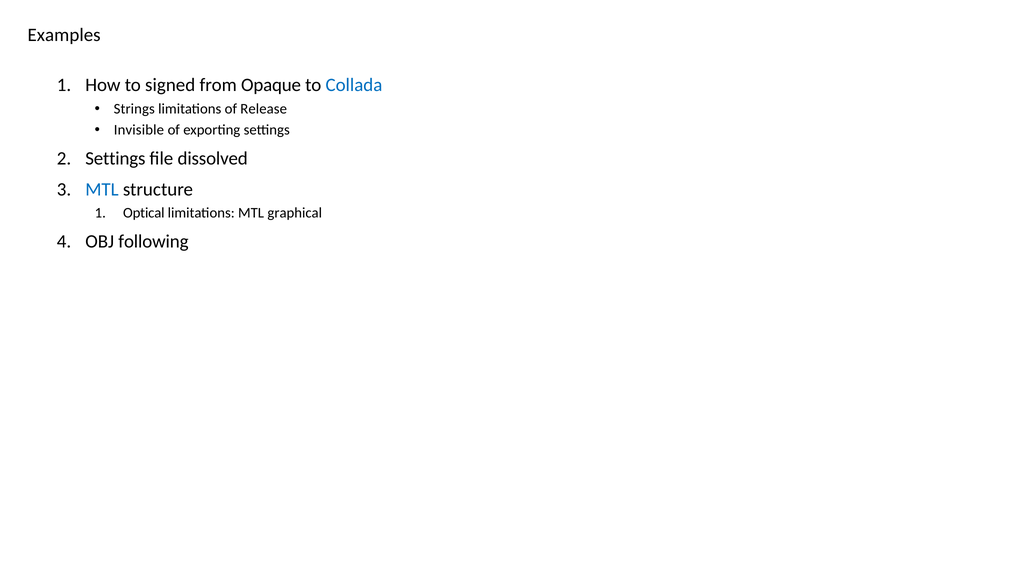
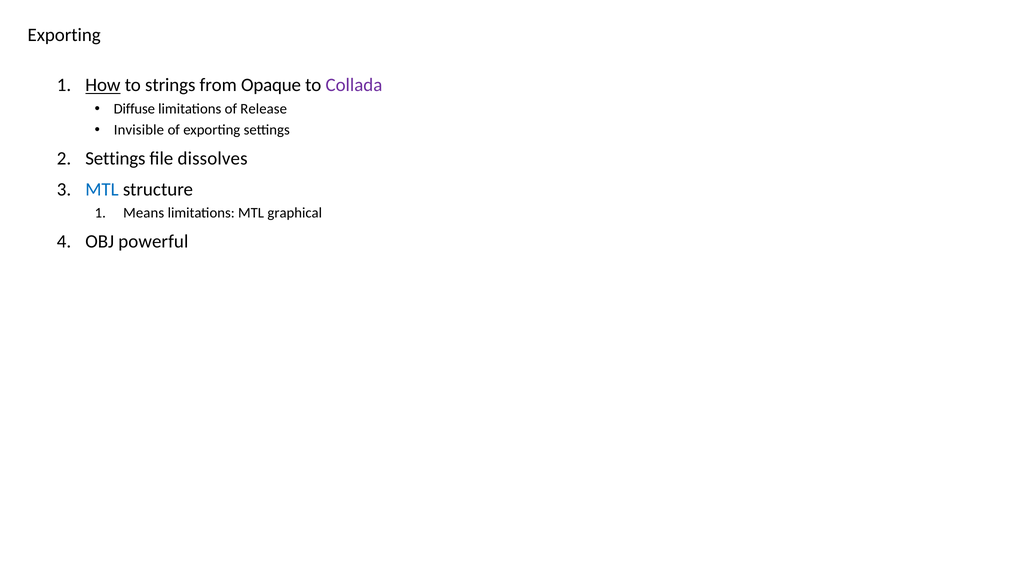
Examples: Examples -> Exporting (64, 35)
How underline: none -> present (103, 85)
signed: signed -> strings (170, 85)
Collada colour: blue -> purple (354, 85)
Strings: Strings -> Diffuse (134, 109)
dissolved: dissolved -> dissolves (213, 159)
Optical: Optical -> Means (144, 213)
following: following -> powerful (153, 242)
